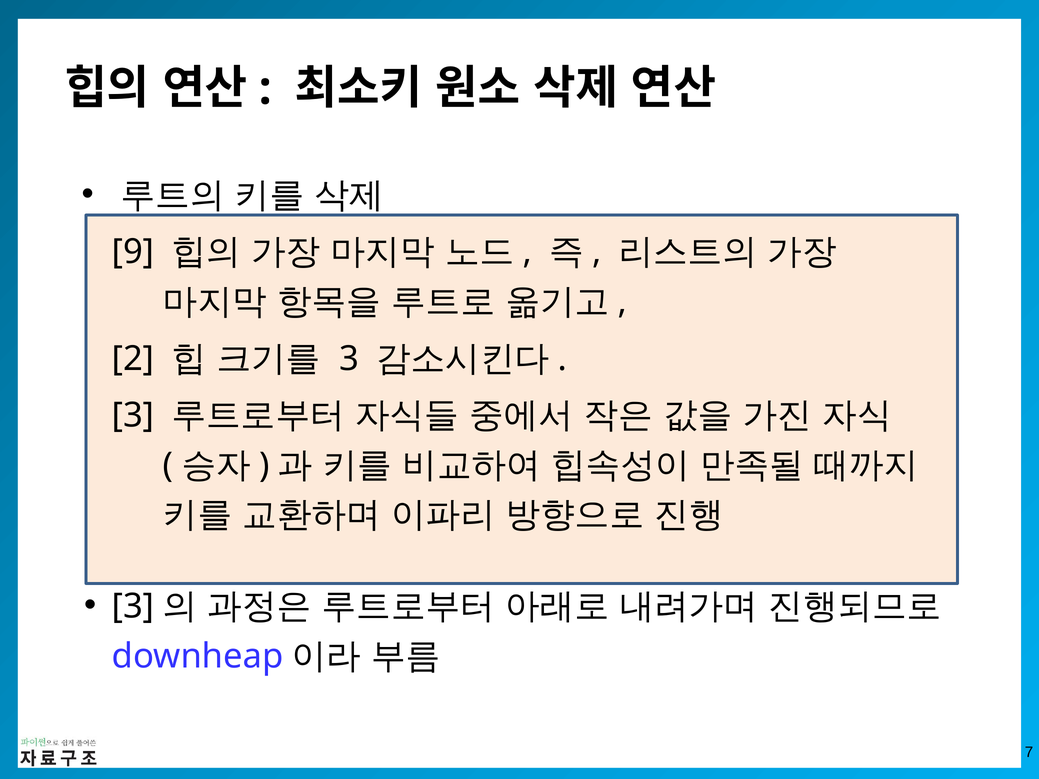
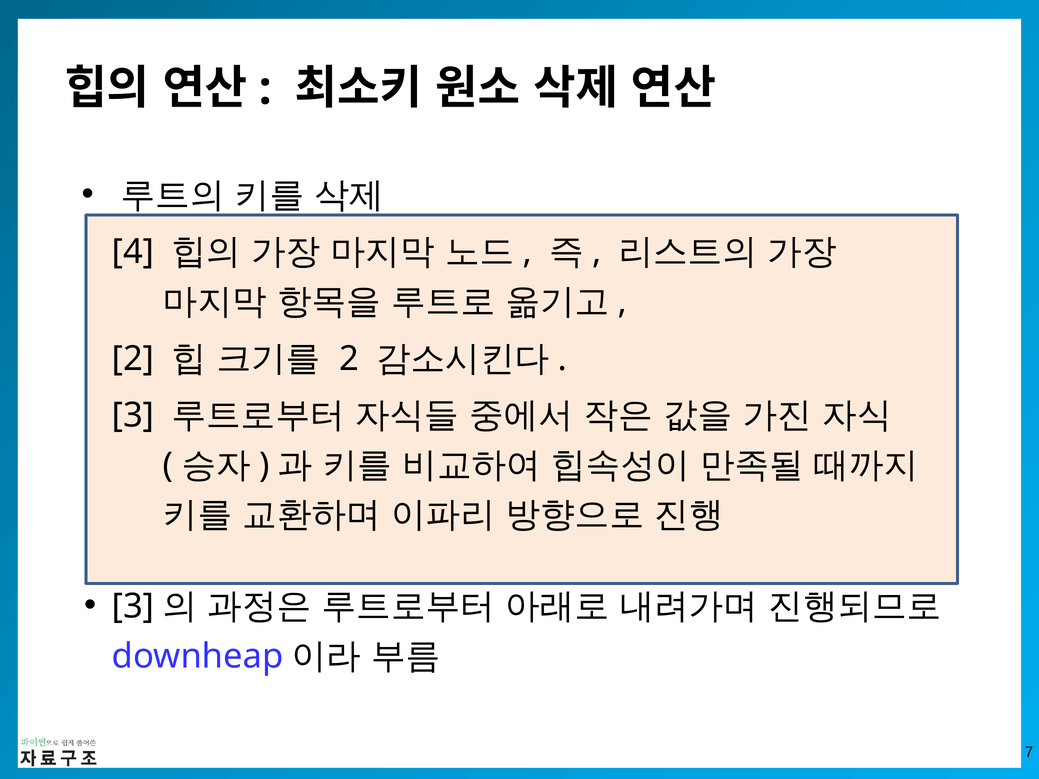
9: 9 -> 4 (133, 252)
3: 3 -> 2 (349, 359)
